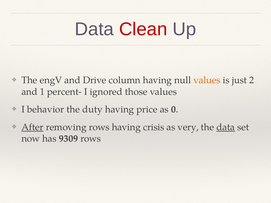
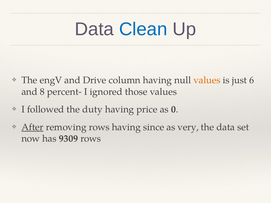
Clean colour: red -> blue (143, 29)
2: 2 -> 6 (252, 80)
1: 1 -> 8 (42, 92)
behavior: behavior -> followed (46, 110)
crisis: crisis -> since (154, 127)
data underline: present -> none (226, 127)
